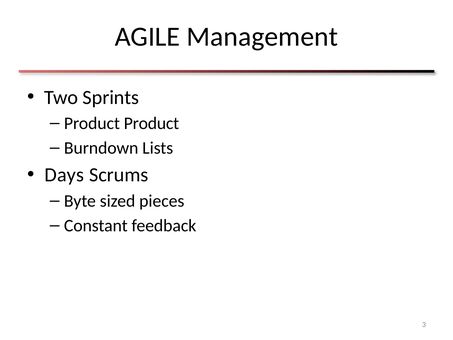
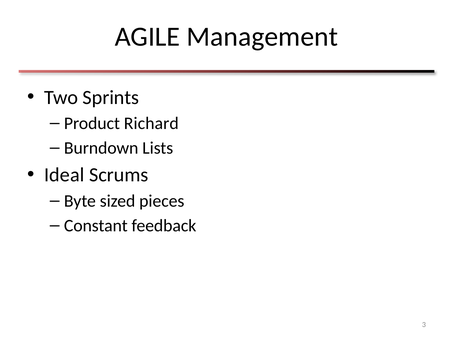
Product Product: Product -> Richard (151, 123)
Days: Days -> Ideal (64, 175)
